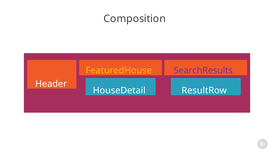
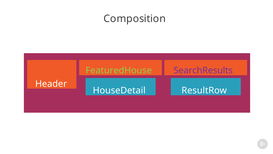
FeaturedHouse colour: yellow -> light green (119, 70)
